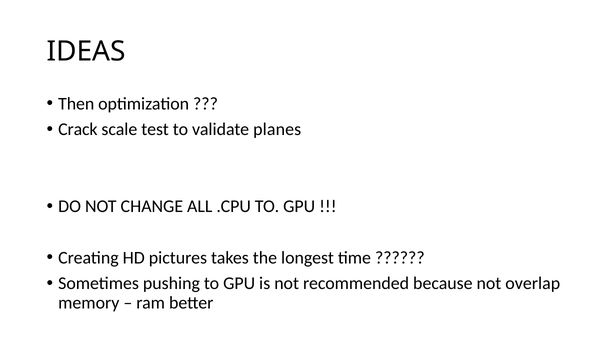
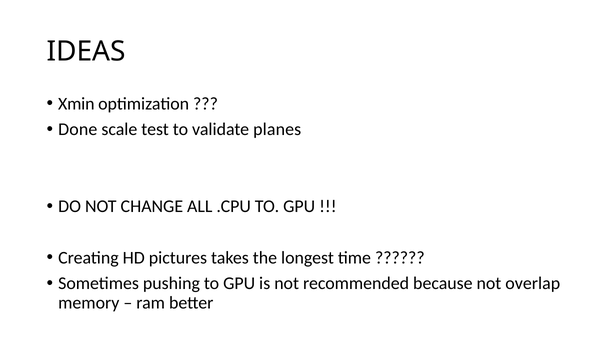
Then: Then -> Xmin (76, 104)
Crack: Crack -> Done (78, 129)
